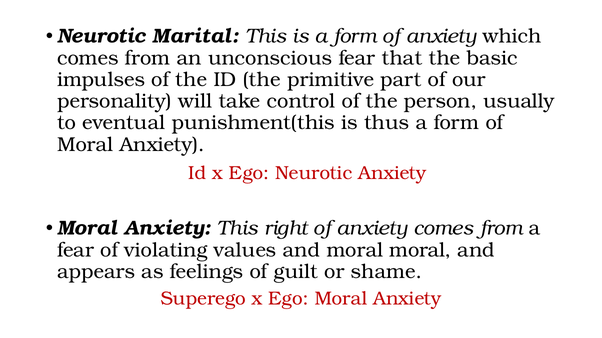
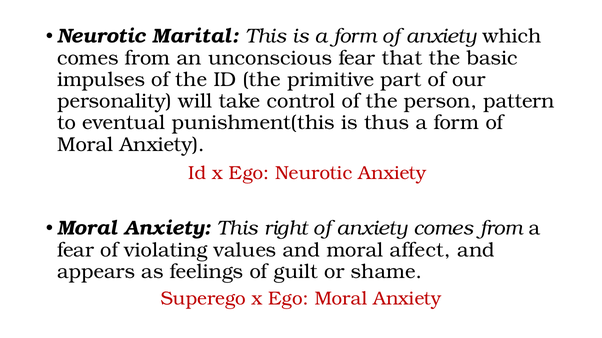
usually: usually -> pattern (519, 101)
moral moral: moral -> affect (420, 250)
